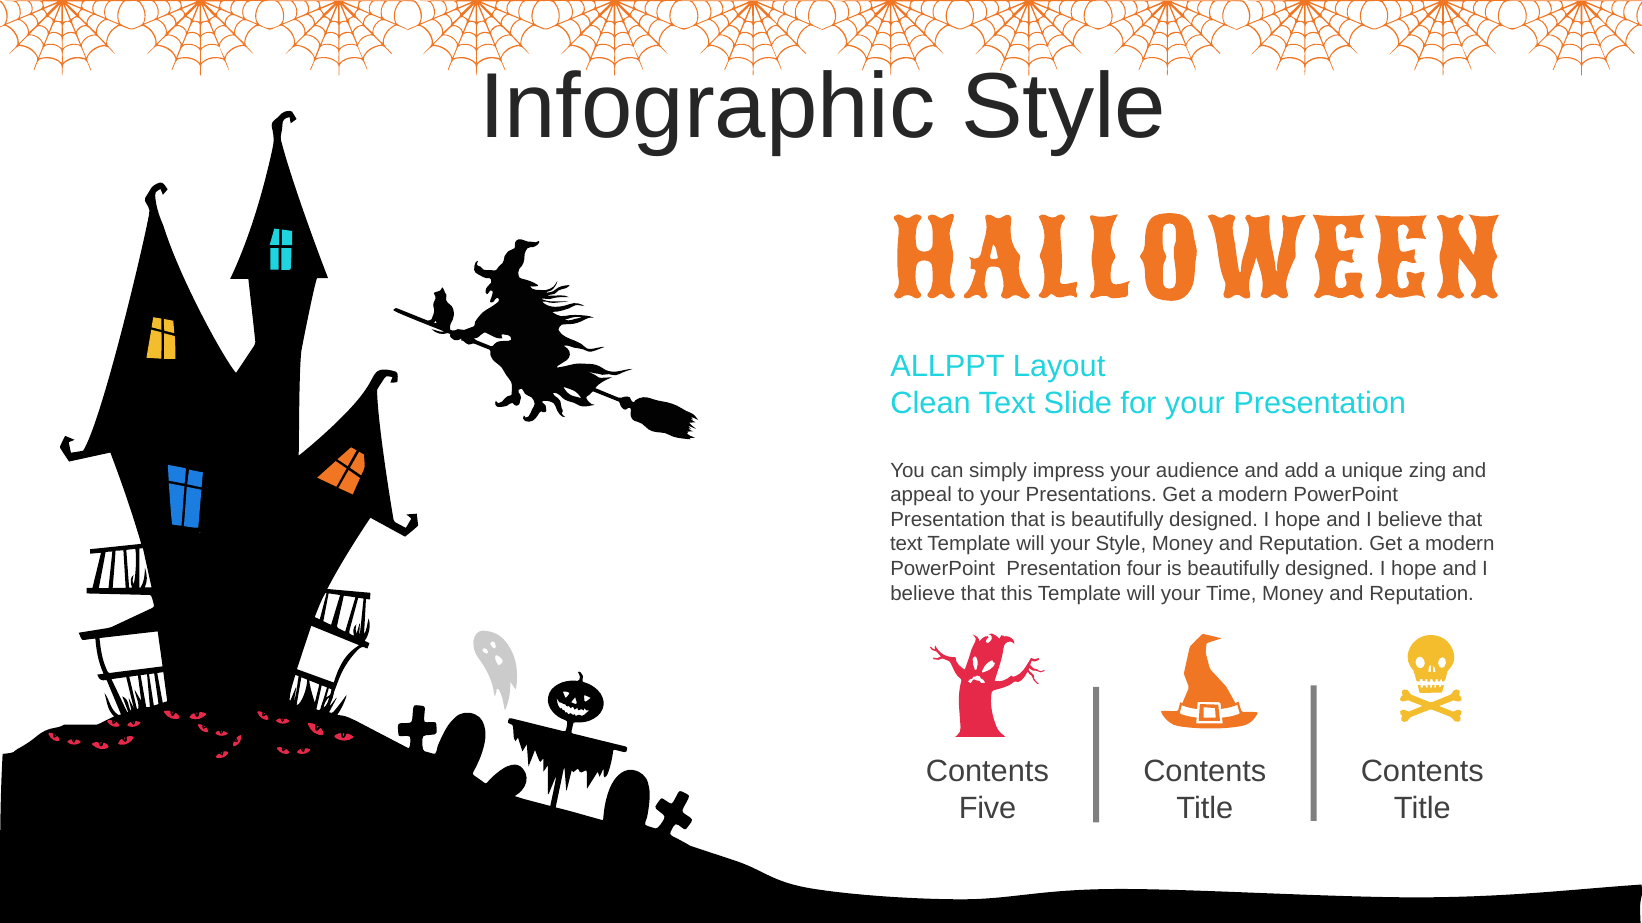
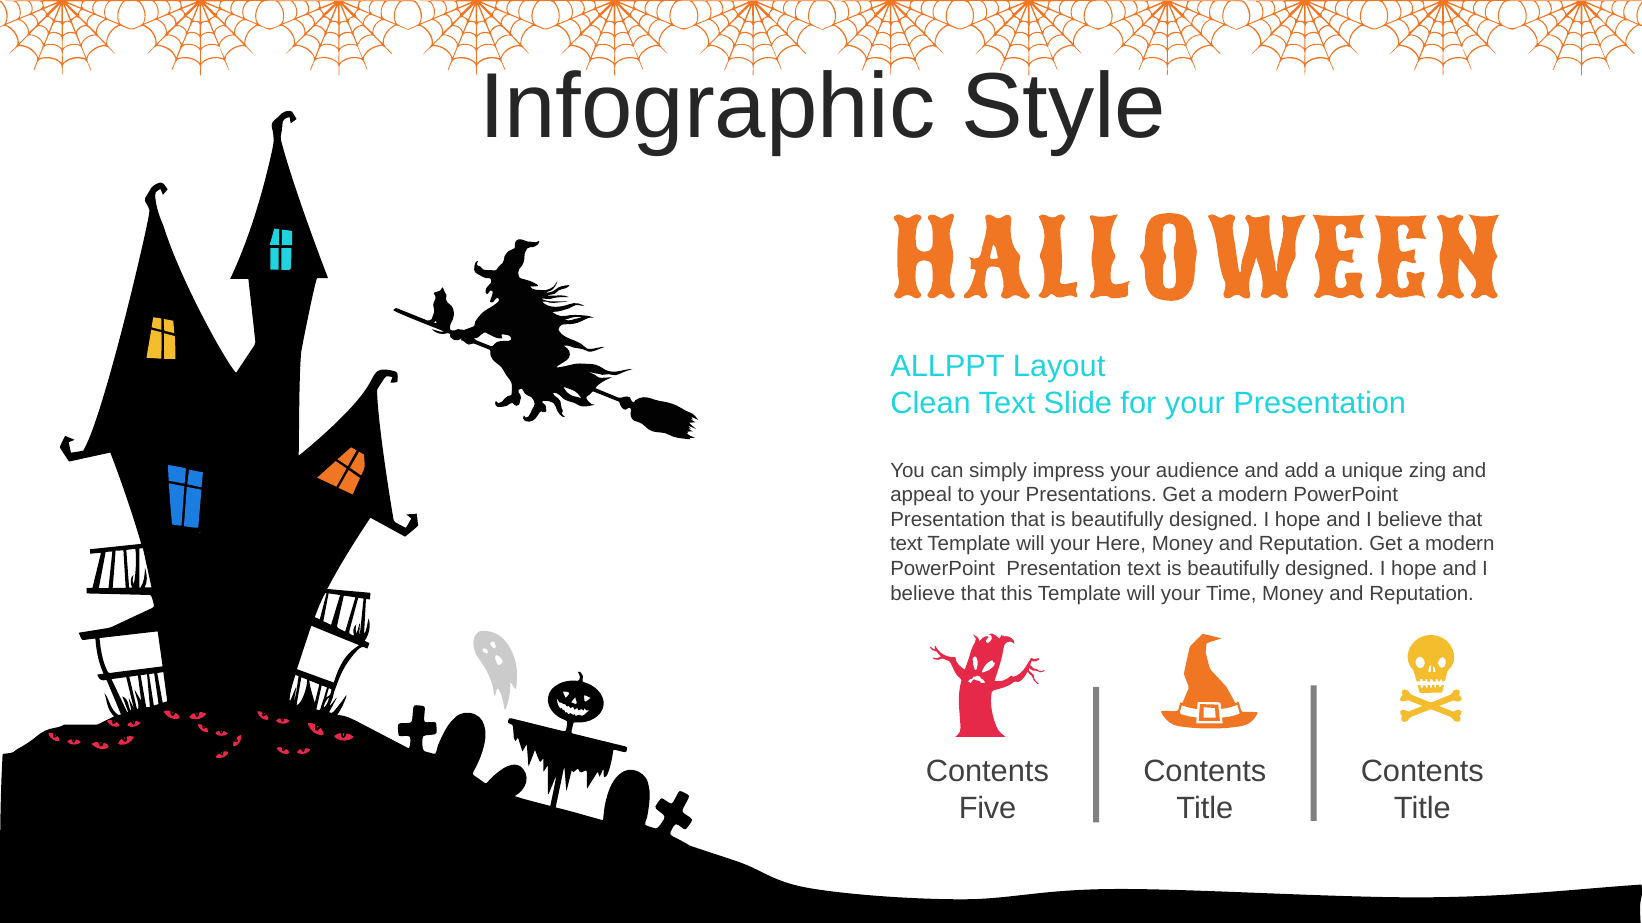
your Style: Style -> Here (1121, 544)
Presentation four: four -> text (1144, 569)
